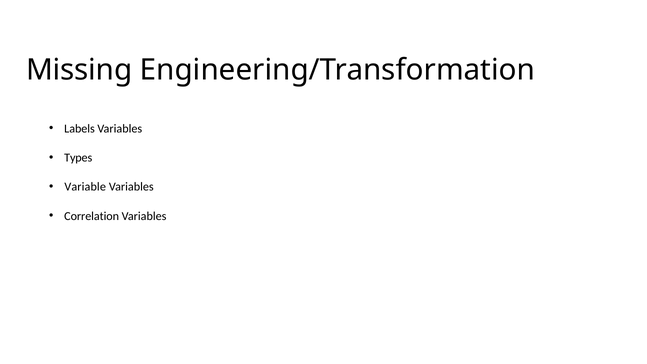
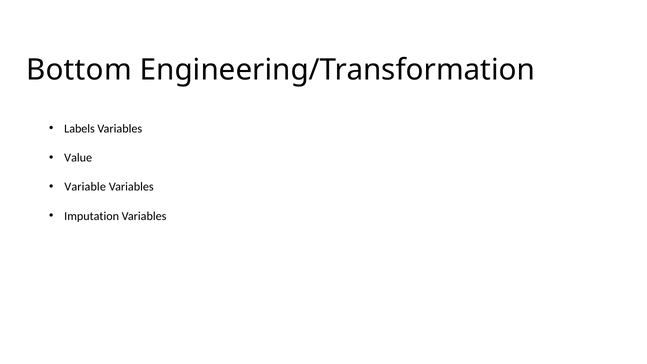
Missing: Missing -> Bottom (79, 70)
Types: Types -> Value (78, 158)
Correlation: Correlation -> Imputation (92, 216)
